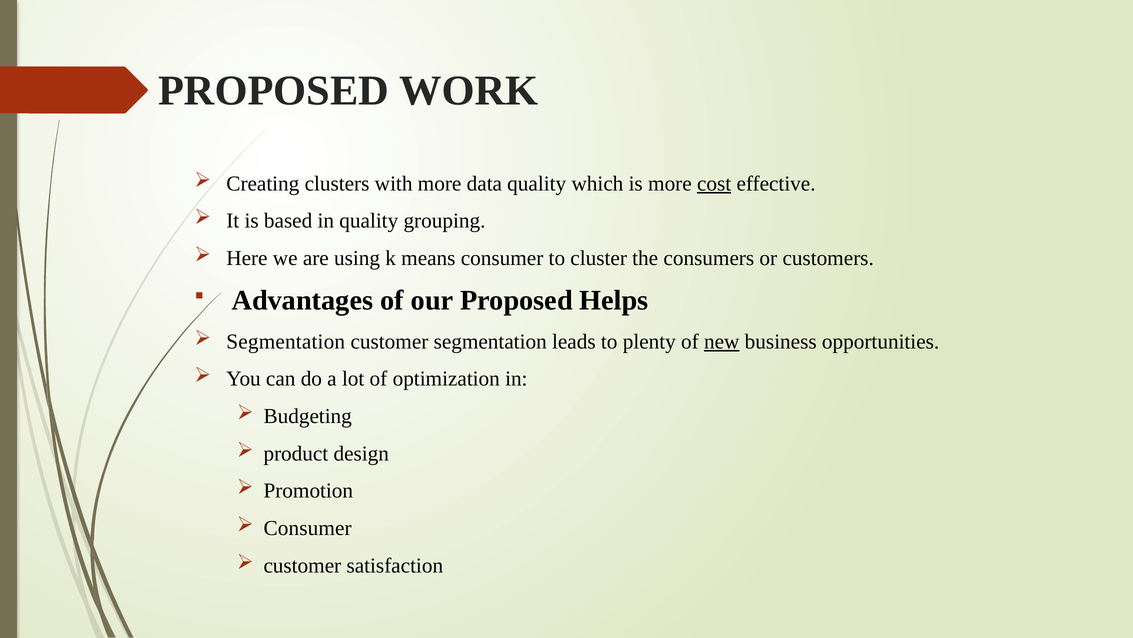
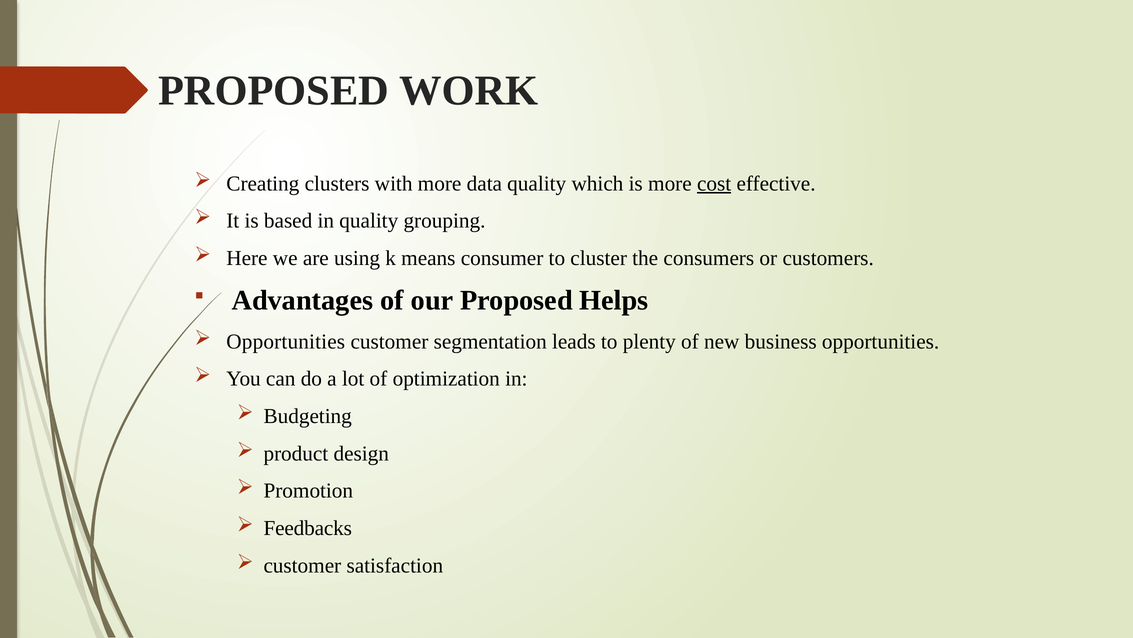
Segmentation: Segmentation -> Opportunities (286, 341)
new underline: present -> none (722, 341)
Consumer: Consumer -> Feedbacks (308, 528)
